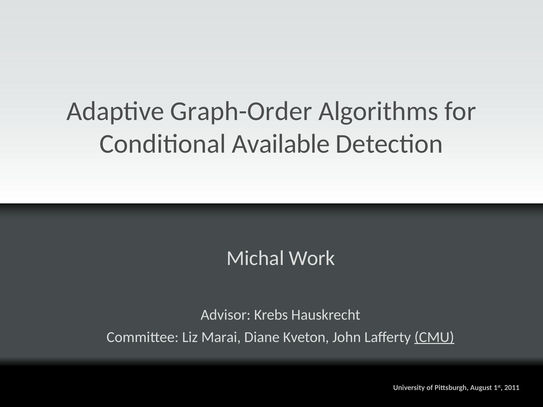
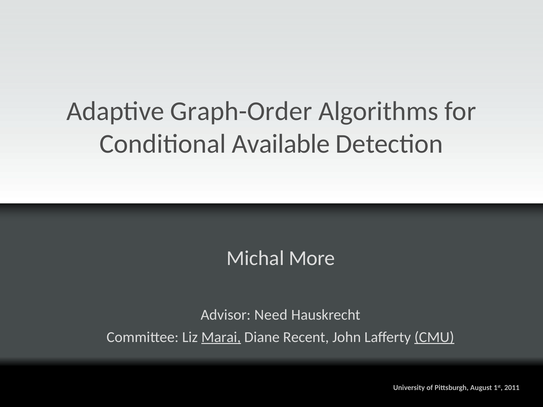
Work: Work -> More (312, 258)
Krebs: Krebs -> Need (271, 315)
Marai underline: none -> present (221, 337)
Kveton: Kveton -> Recent (306, 337)
